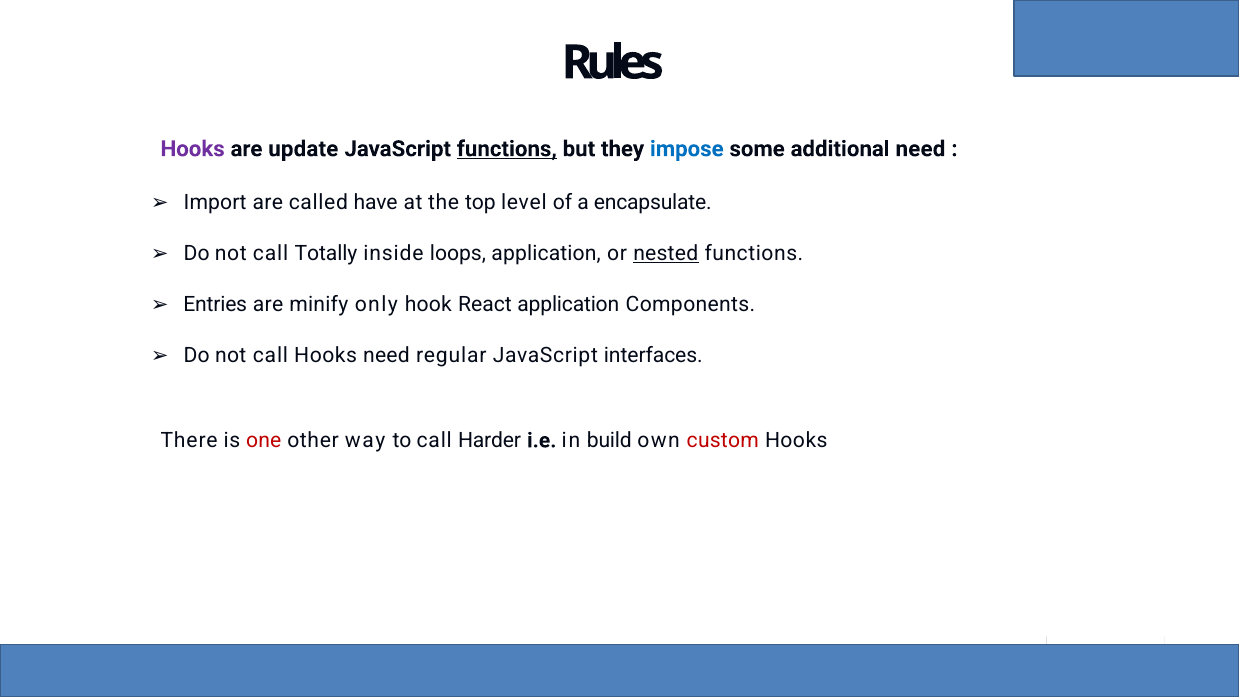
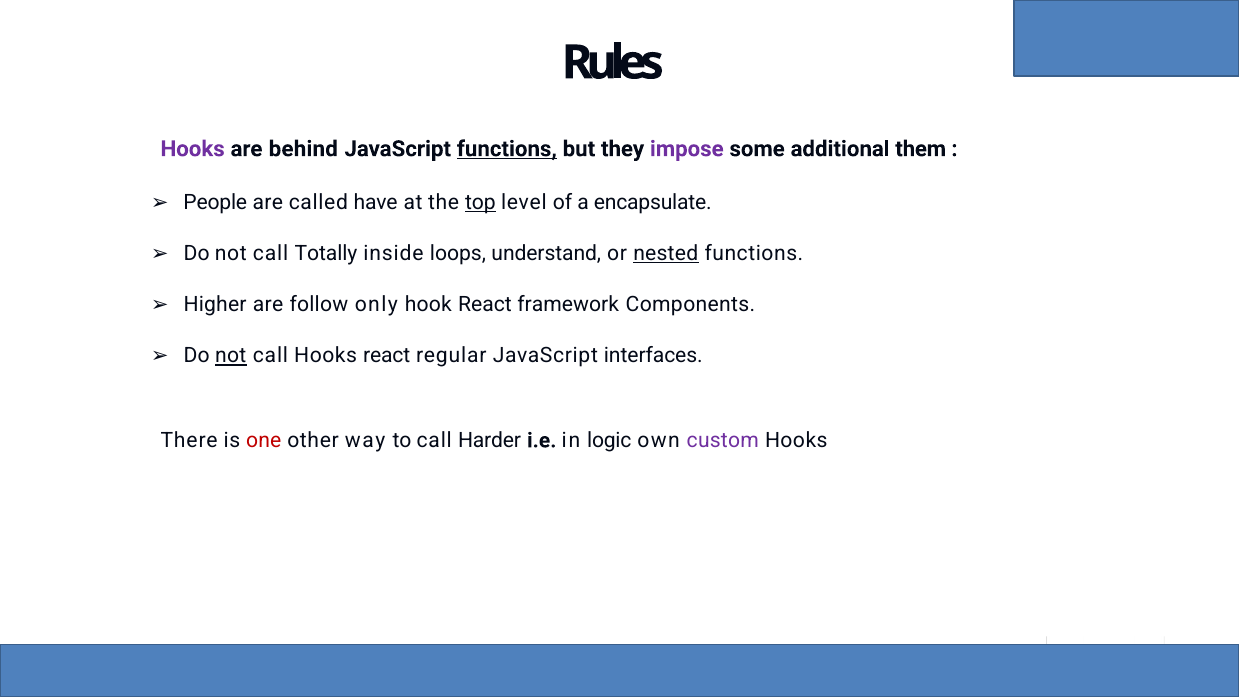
update: update -> behind (303, 149)
impose colour: blue -> purple (687, 149)
additional need: need -> them (921, 149)
Import: Import -> People (215, 203)
top underline: none -> present (480, 203)
loops application: application -> understand (546, 254)
Entries: Entries -> Higher (215, 305)
minify: minify -> follow (319, 305)
React application: application -> framework (568, 305)
not underline: none -> present (231, 356)
Hooks need: need -> react (387, 356)
build: build -> logic (609, 440)
custom colour: red -> purple (723, 440)
